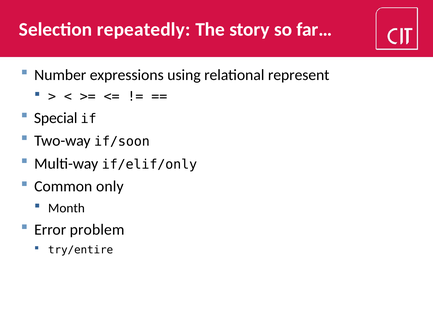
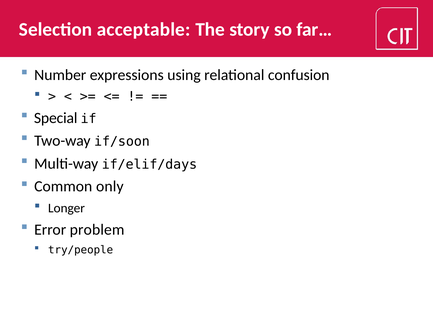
repeatedly: repeatedly -> acceptable (144, 29)
represent: represent -> confusion (299, 75)
if/elif/only: if/elif/only -> if/elif/days (149, 165)
Month: Month -> Longer (66, 209)
try/entire: try/entire -> try/people (81, 250)
